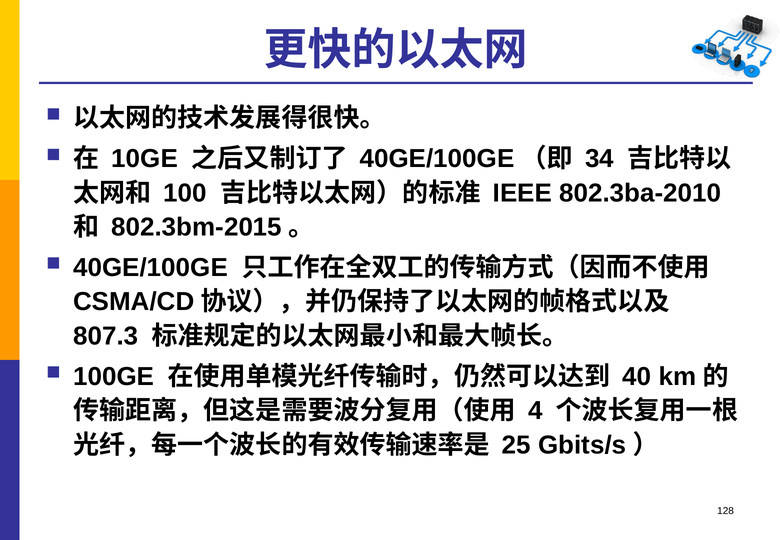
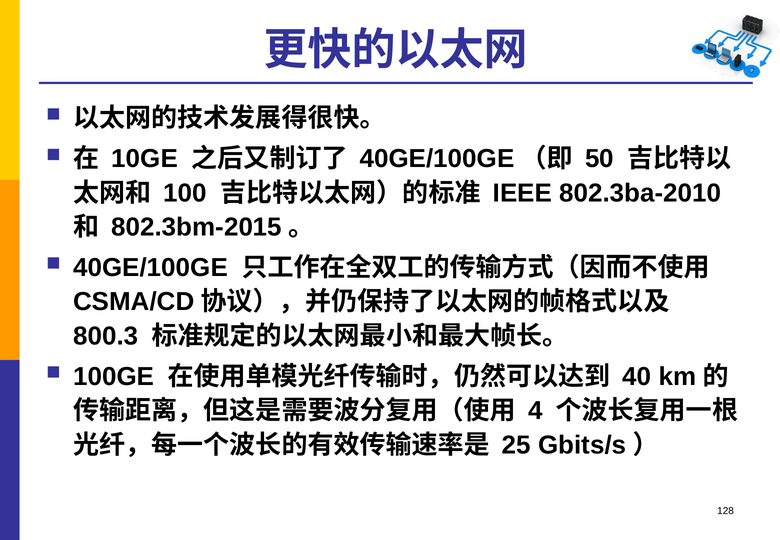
34: 34 -> 50 (599, 159)
807.3: 807.3 -> 800.3 (106, 336)
